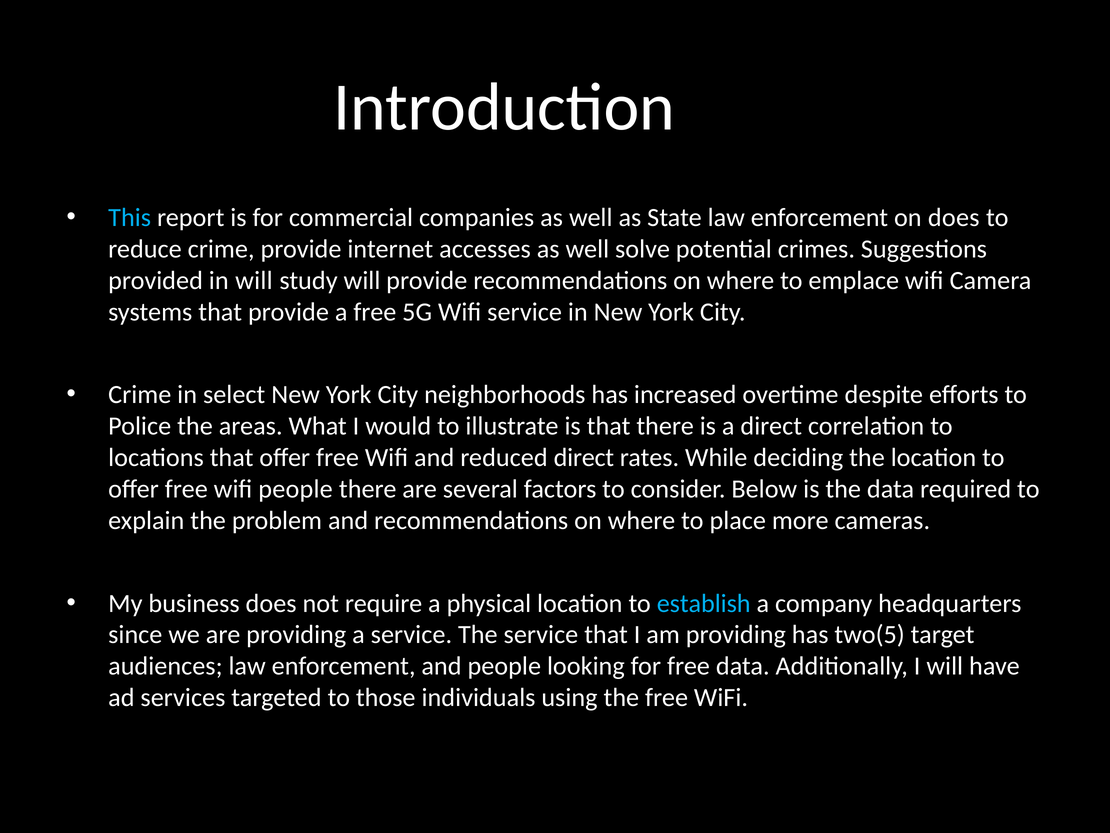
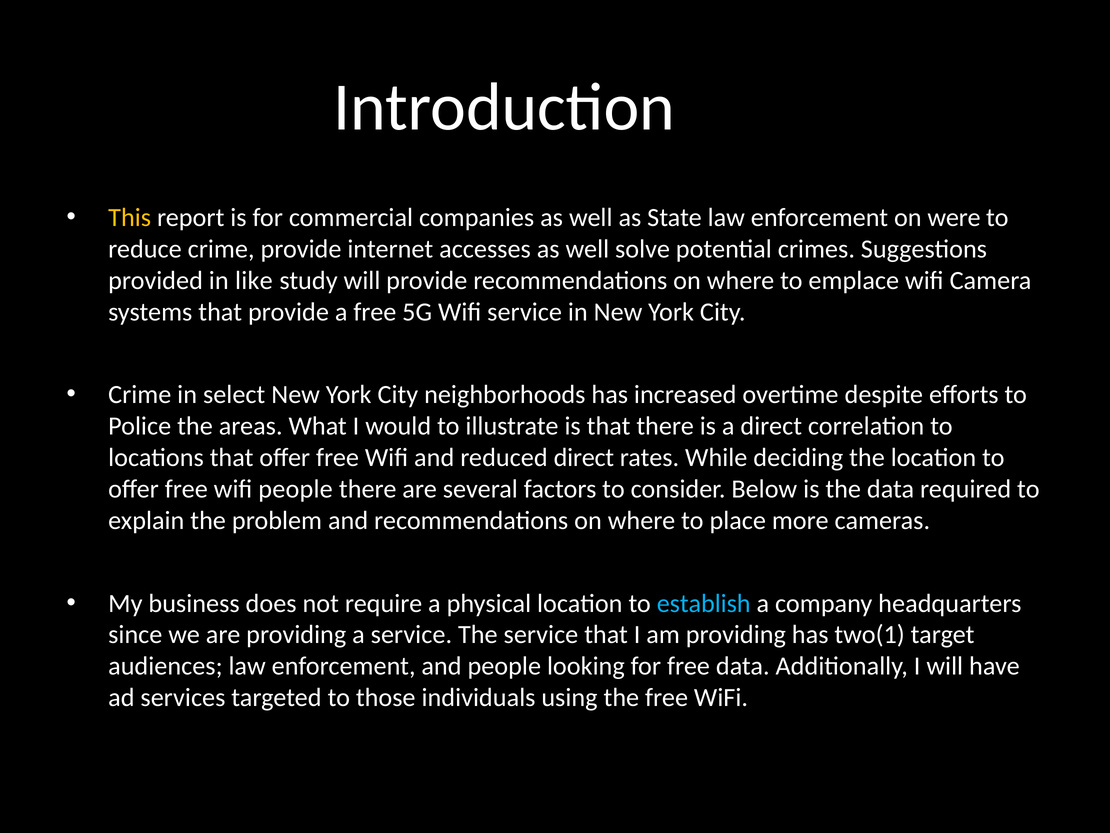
This colour: light blue -> yellow (130, 217)
on does: does -> were (954, 217)
in will: will -> like (254, 280)
two(5: two(5 -> two(1 (870, 634)
